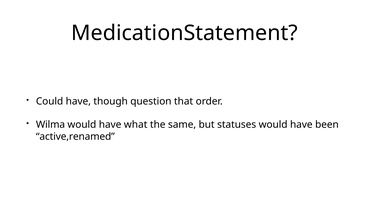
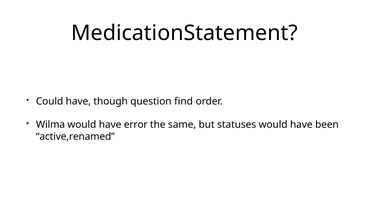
that: that -> find (184, 102)
what: what -> error (136, 125)
